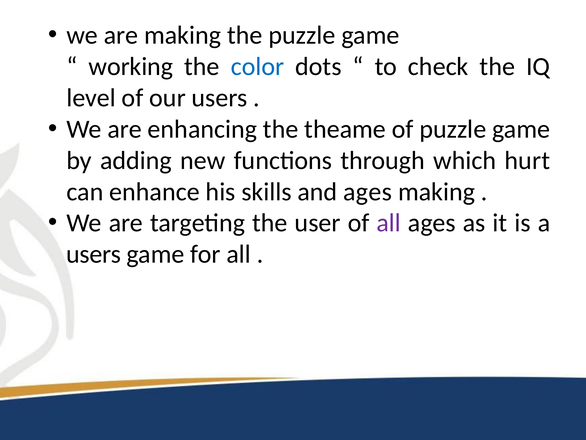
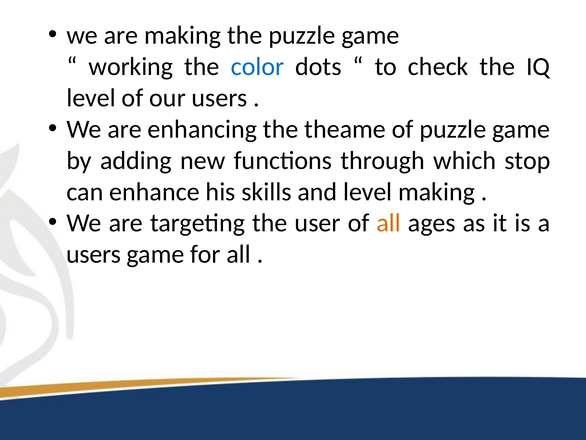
hurt: hurt -> stop (527, 160)
and ages: ages -> level (368, 192)
all colour: purple -> orange (389, 223)
